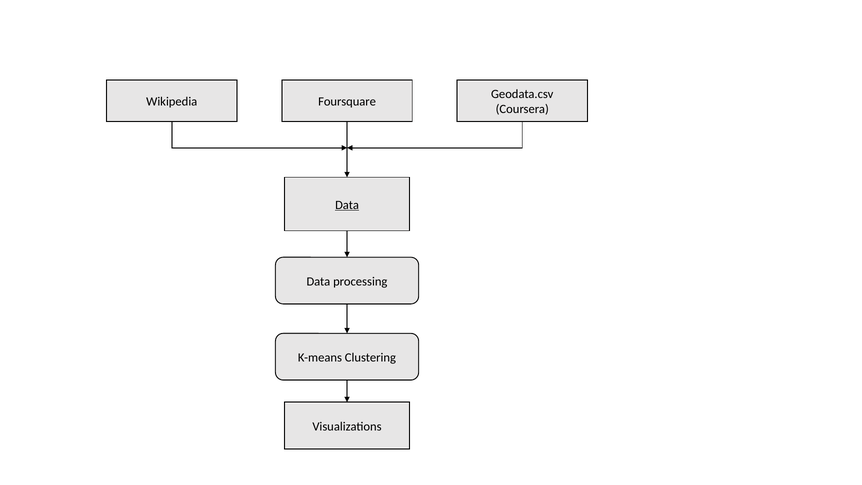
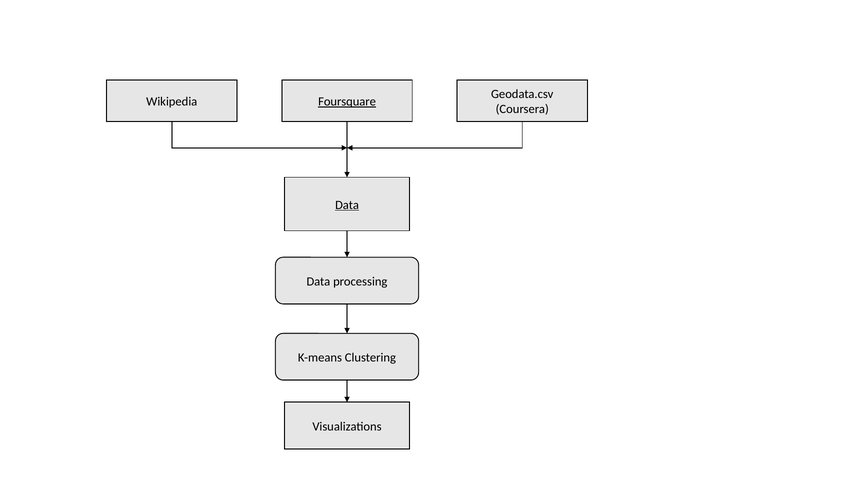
Foursquare underline: none -> present (347, 102)
